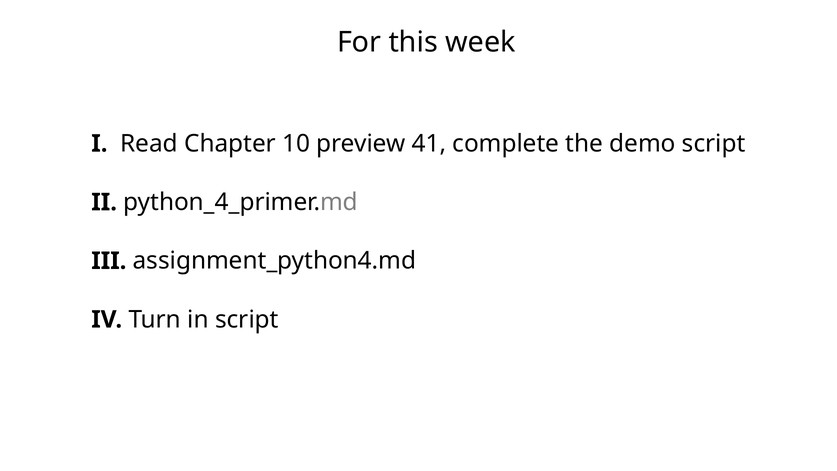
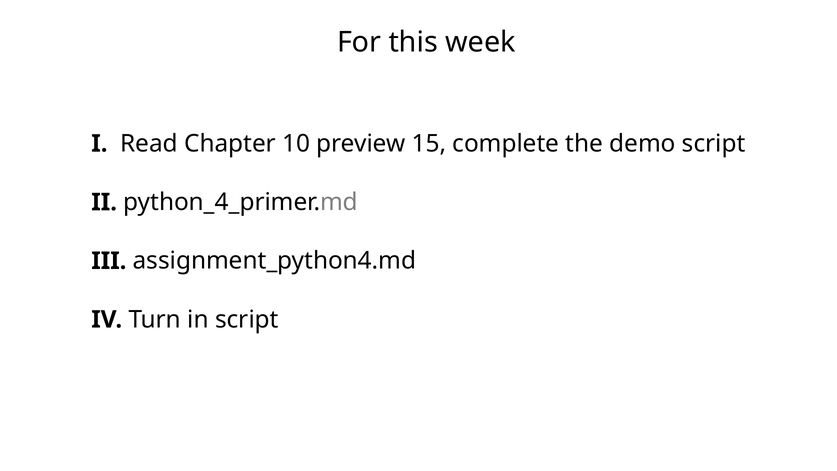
41: 41 -> 15 (429, 144)
